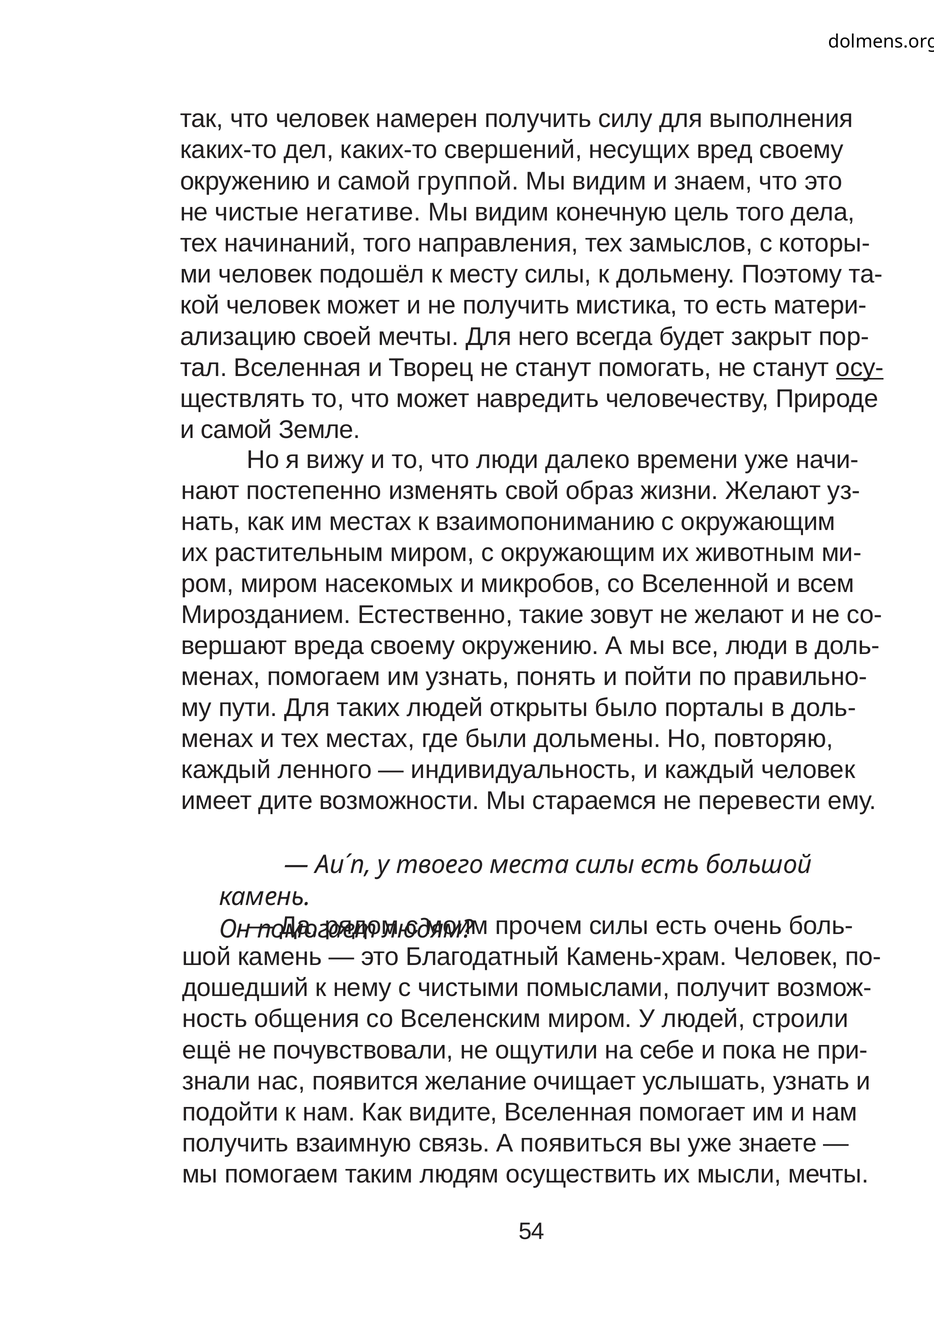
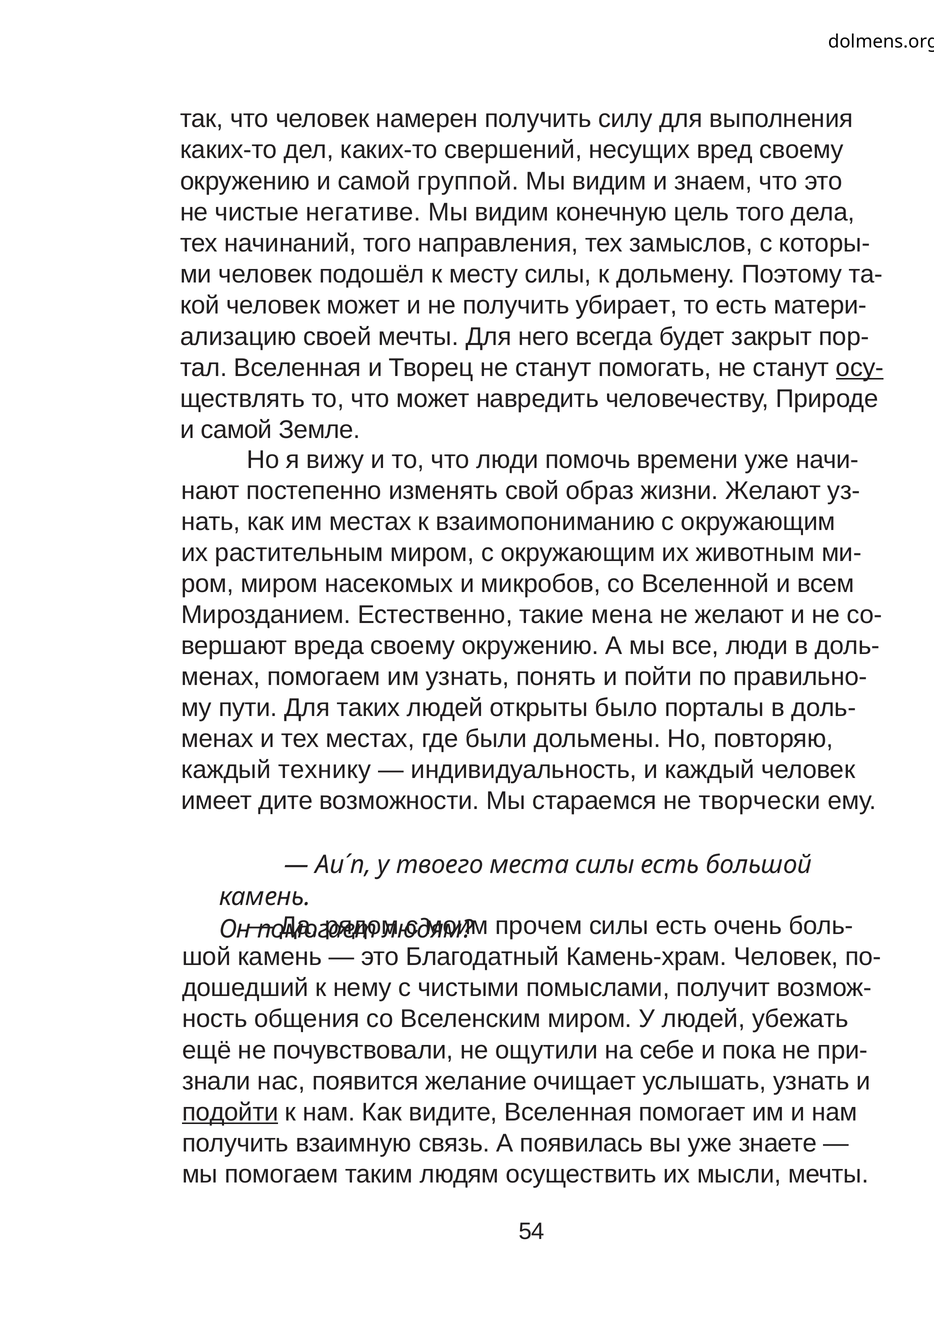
мистика: мистика -> убирает (627, 306)
далеко: далеко -> помочь (588, 460)
зовут: зовут -> мена (622, 615)
ленного: ленного -> технику (325, 770)
перевести: перевести -> творчески (759, 801)
строили: строили -> убежать (800, 1019)
подойти underline: none -> present (230, 1113)
появиться: появиться -> появилась (582, 1144)
